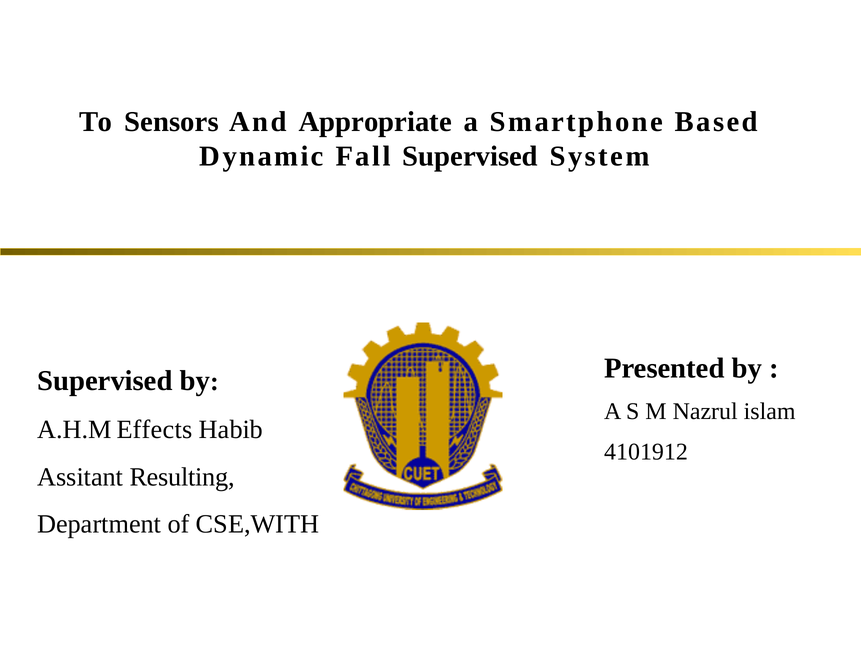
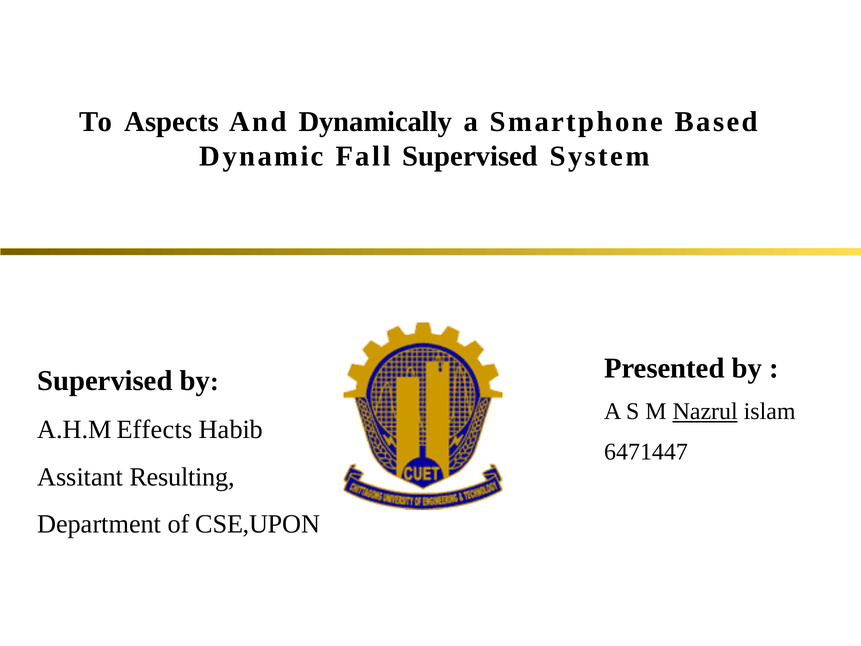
Sensors: Sensors -> Aspects (172, 122)
Appropriate: Appropriate -> Dynamically (375, 122)
Nazrul underline: none -> present (705, 411)
4101912: 4101912 -> 6471447 (646, 452)
CSE,WITH: CSE,WITH -> CSE,UPON (258, 524)
